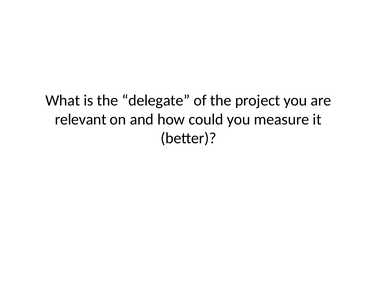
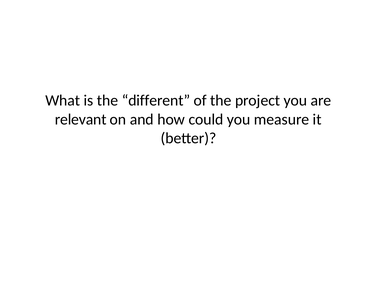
delegate: delegate -> different (156, 100)
